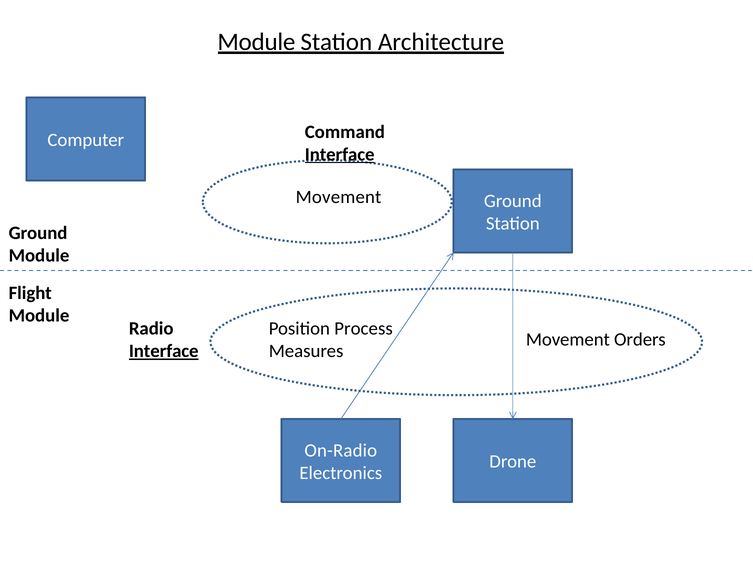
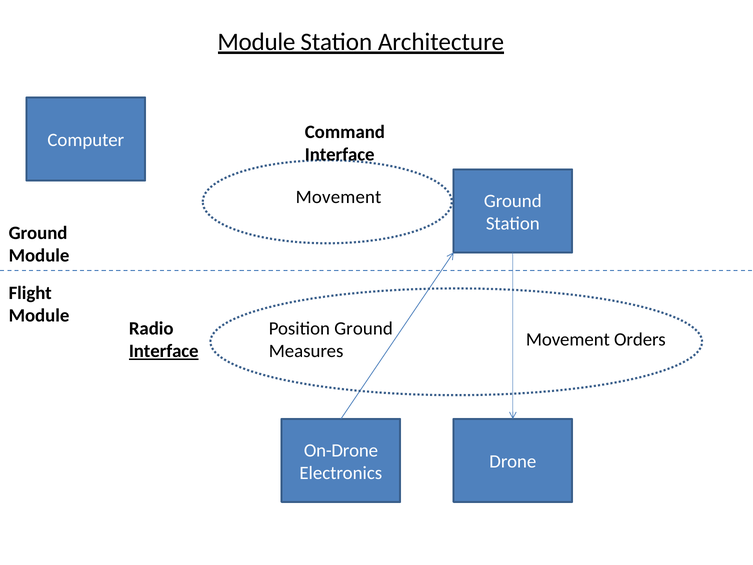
Interface underline: present -> none (340, 154)
Position Process: Process -> Ground (364, 328)
On-Radio: On-Radio -> On-Drone (341, 450)
